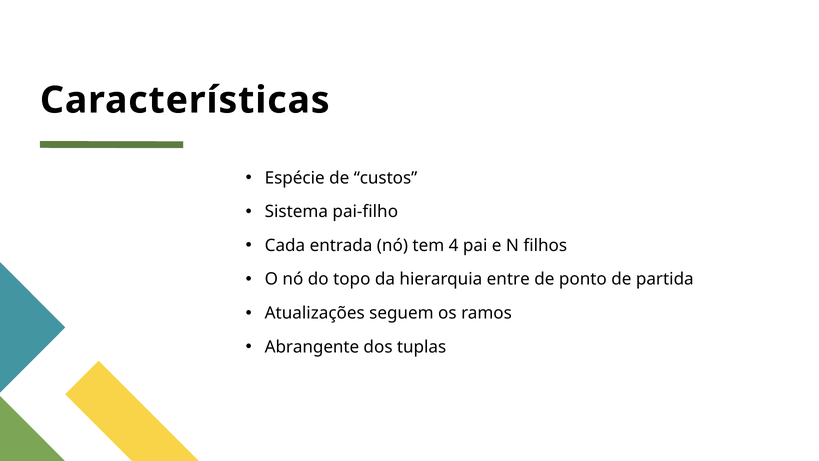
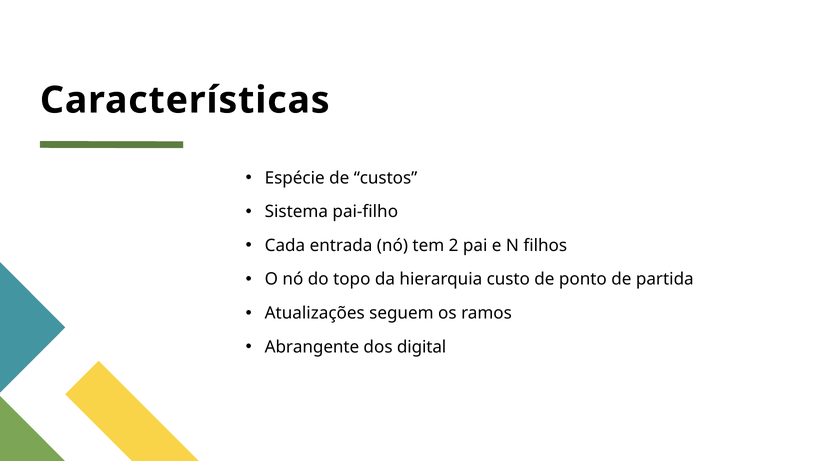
4: 4 -> 2 (454, 245)
entre: entre -> custo (508, 279)
tuplas: tuplas -> digital (422, 347)
